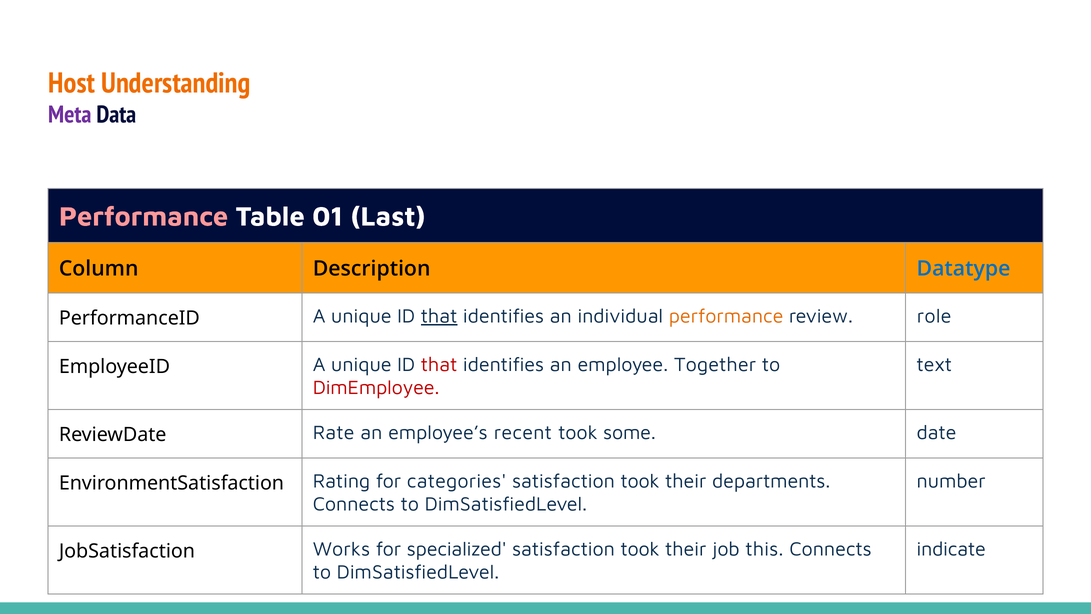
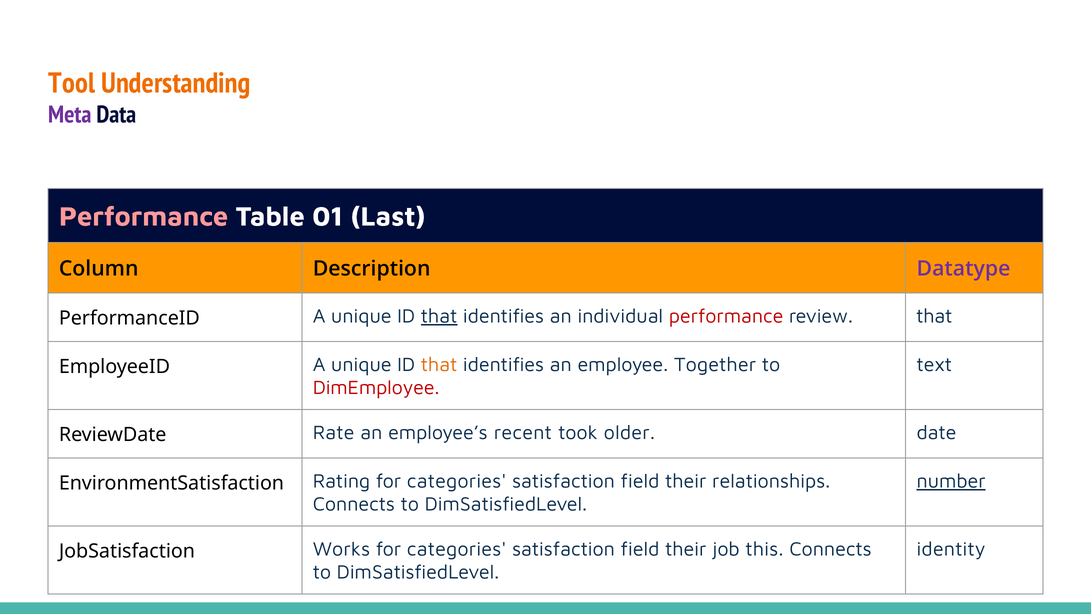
Host: Host -> Tool (72, 83)
Datatype colour: blue -> purple (963, 269)
performance colour: orange -> red (726, 316)
review role: role -> that (934, 316)
that colour: red -> orange (439, 365)
some: some -> older (629, 433)
number underline: none -> present (951, 481)
took: took -> field (640, 481)
departments: departments -> relationships (771, 481)
indicate: indicate -> identity (951, 549)
specialized: specialized -> categories (457, 549)
took: took -> field (640, 549)
